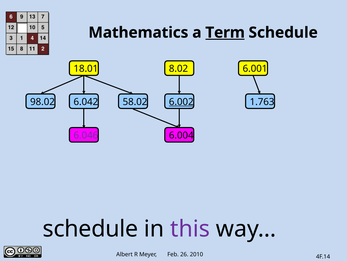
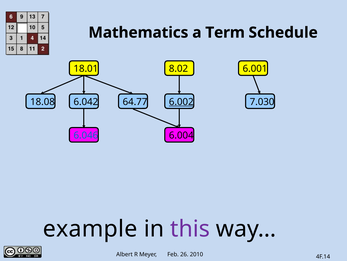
Term underline: present -> none (225, 32)
98.02: 98.02 -> 18.08 (42, 102)
58.02: 58.02 -> 64.77 (135, 102)
1.763: 1.763 -> 7.030 (262, 102)
6.046 colour: purple -> blue (86, 135)
schedule: schedule -> example (90, 228)
